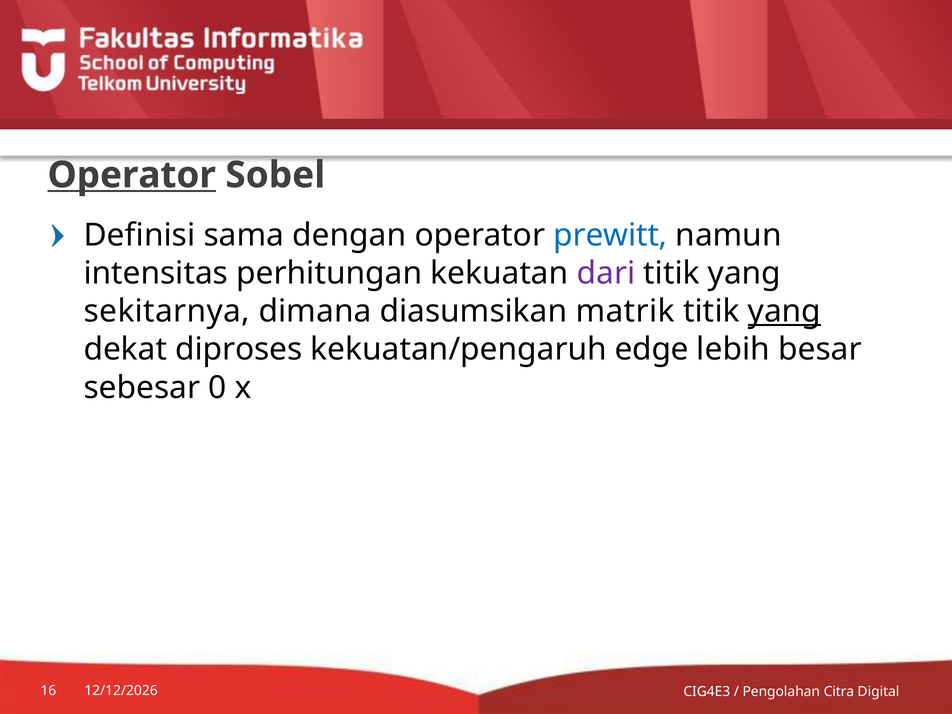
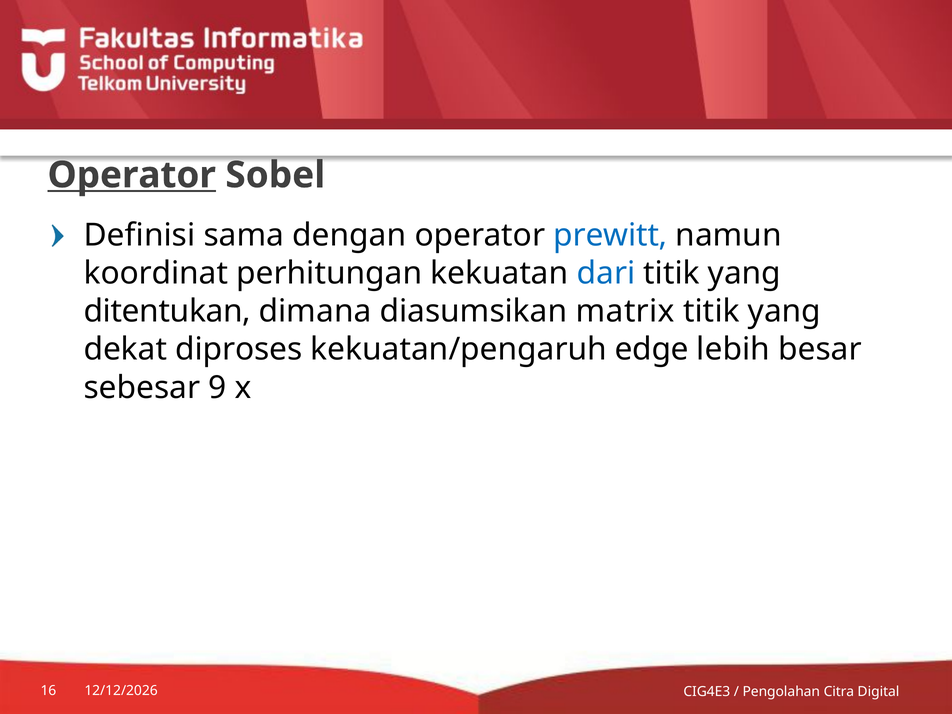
intensitas: intensitas -> koordinat (156, 273)
dari colour: purple -> blue (606, 273)
sekitarnya: sekitarnya -> ditentukan (167, 311)
matrik: matrik -> matrix (625, 311)
yang underline: present -> none (784, 311)
0: 0 -> 9 (218, 388)
